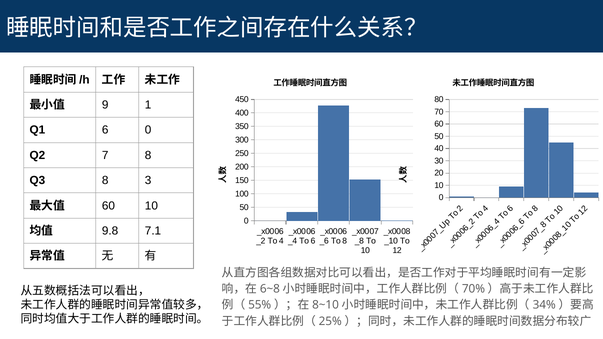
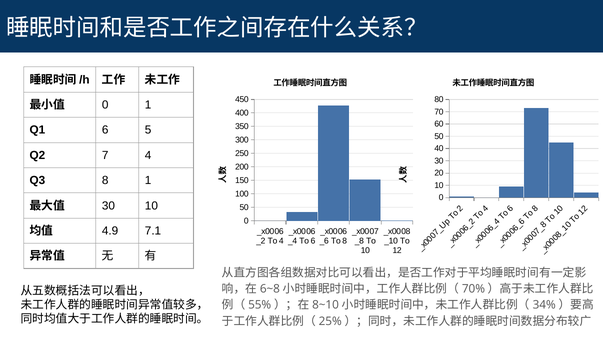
9: 9 -> 0 (105, 105)
6 0: 0 -> 5 (148, 130)
7 8: 8 -> 4 (148, 155)
8 3: 3 -> 1 (148, 181)
60: 60 -> 30 (108, 206)
9.8: 9.8 -> 4.9 (110, 231)
